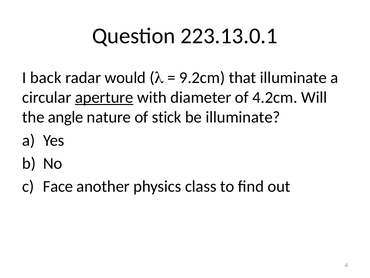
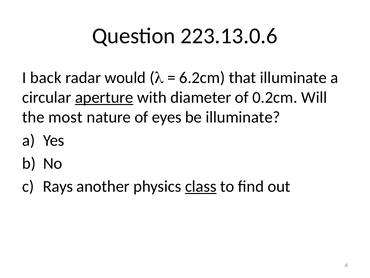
223.13.0.1: 223.13.0.1 -> 223.13.0.6 (229, 36)
9.2cm: 9.2cm -> 6.2cm (202, 78)
4.2cm: 4.2cm -> 0.2cm (275, 97)
angle: angle -> most (65, 117)
stick: stick -> eyes (167, 117)
Face: Face -> Rays (58, 186)
class underline: none -> present (201, 186)
